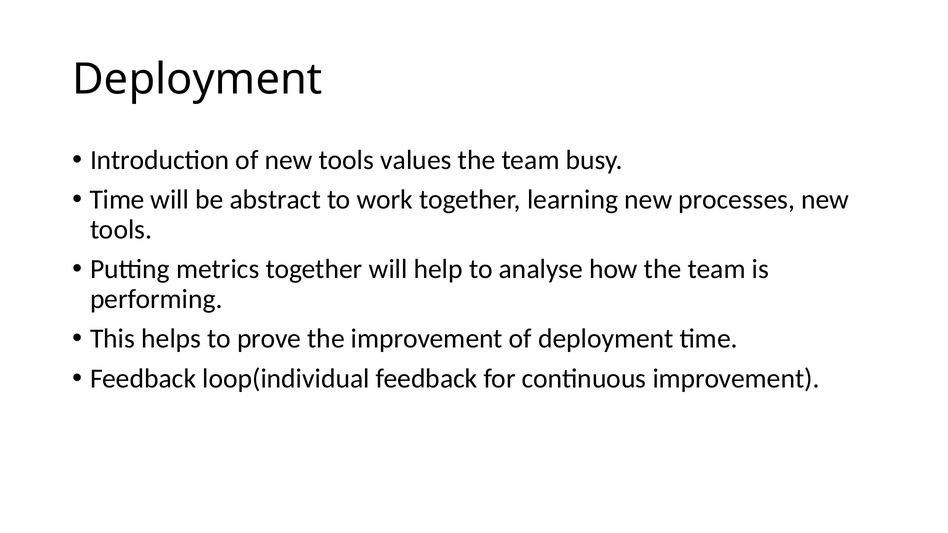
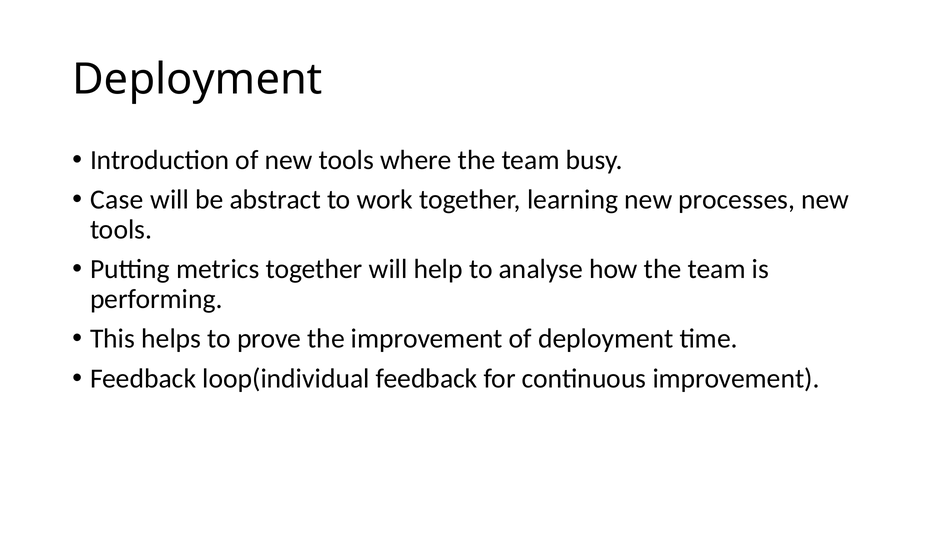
values: values -> where (416, 160)
Time: Time -> Case (117, 200)
